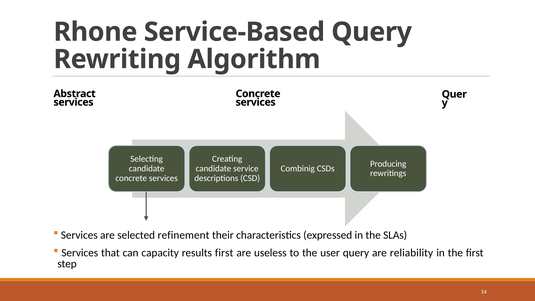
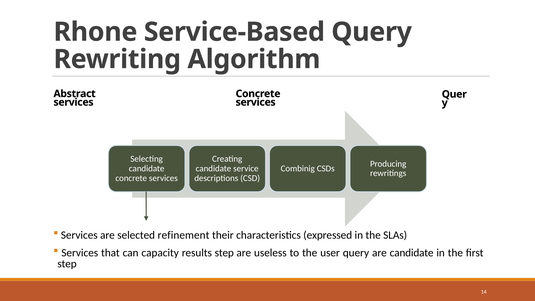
results first: first -> step (224, 253)
are reliability: reliability -> candidate (412, 253)
